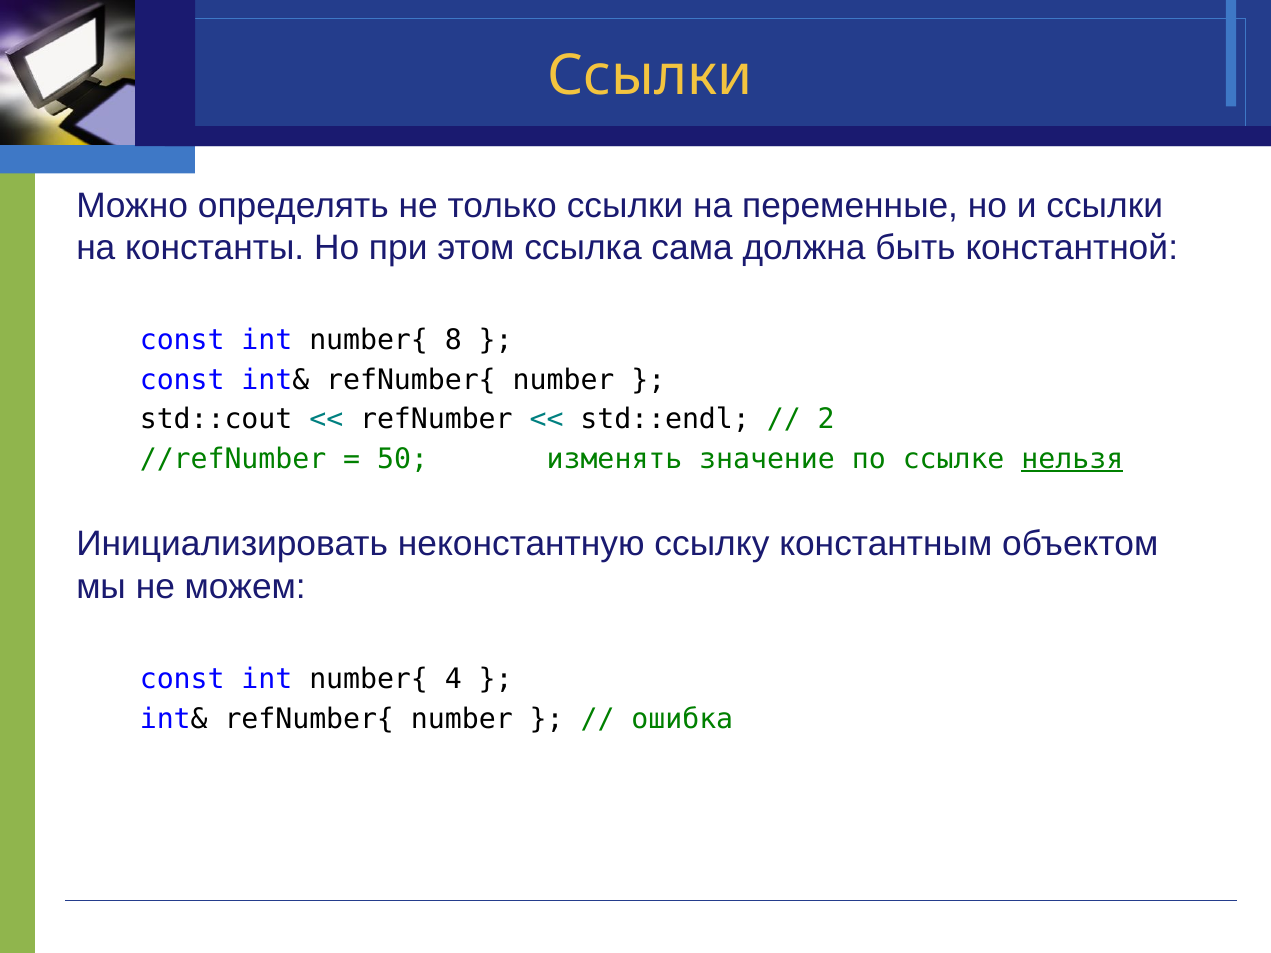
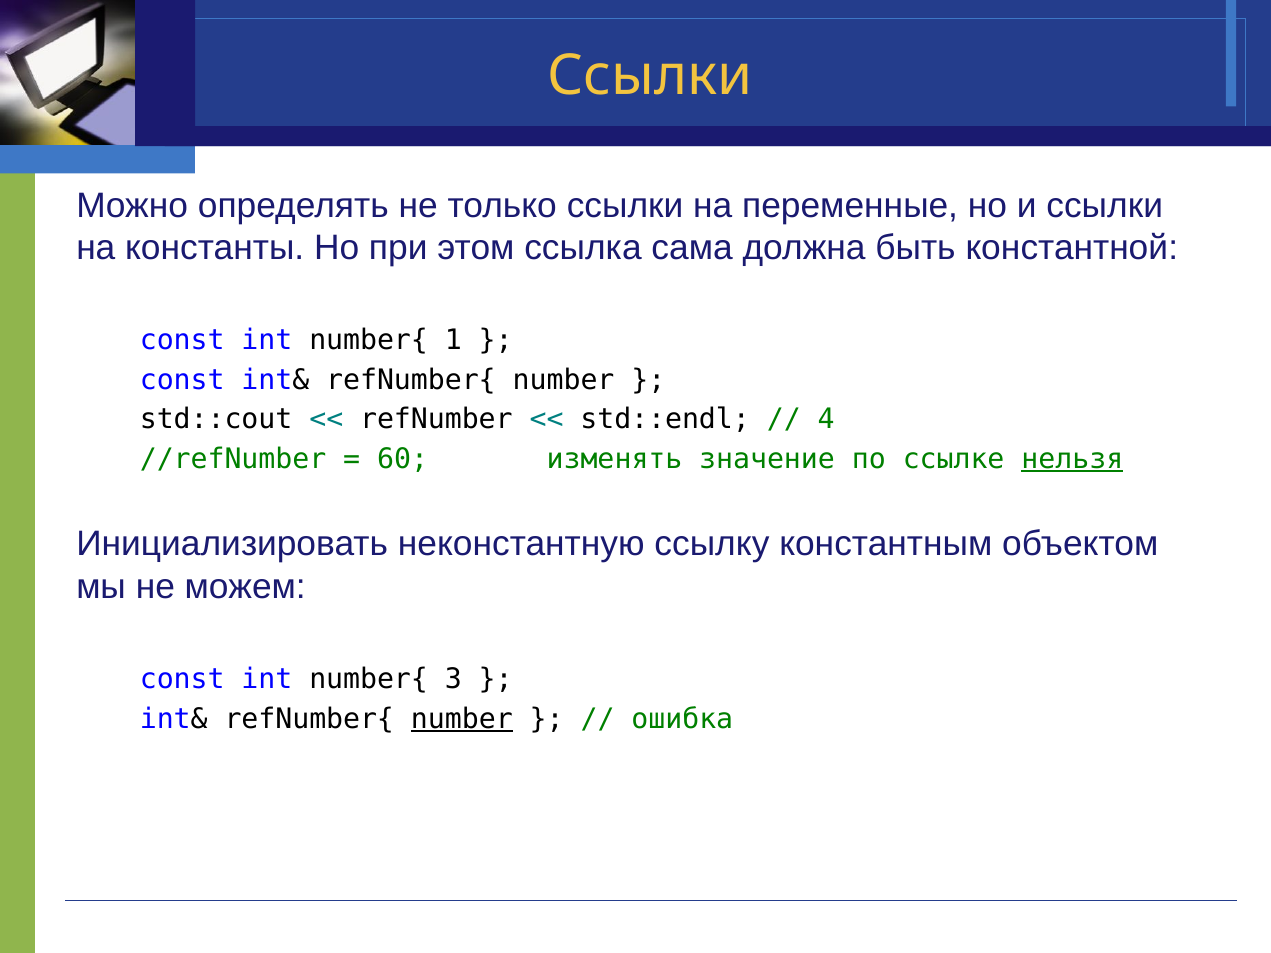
8: 8 -> 1 (453, 341)
2: 2 -> 4 (826, 420)
50: 50 -> 60 (403, 459)
4: 4 -> 3 (453, 679)
number underline: none -> present (462, 719)
